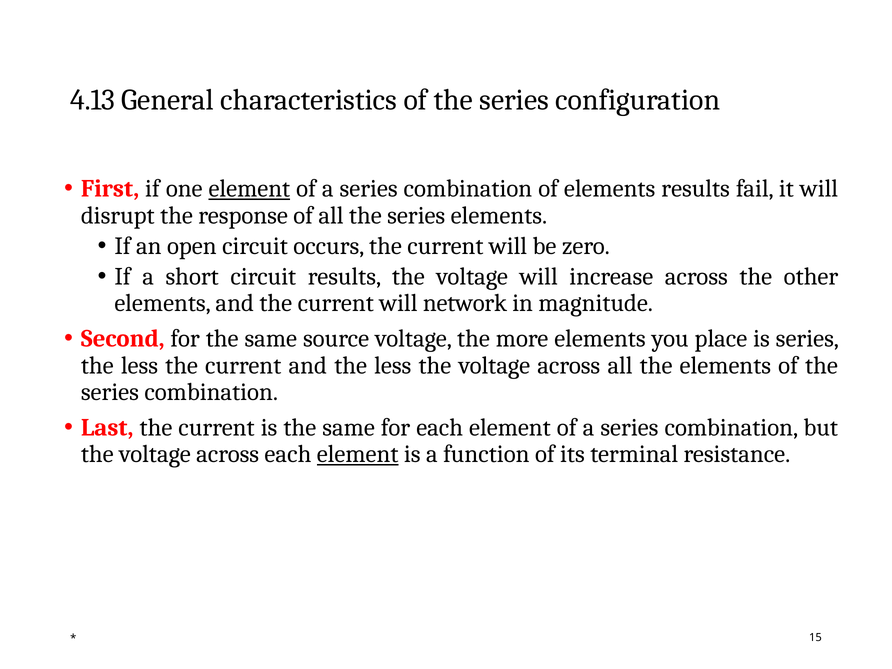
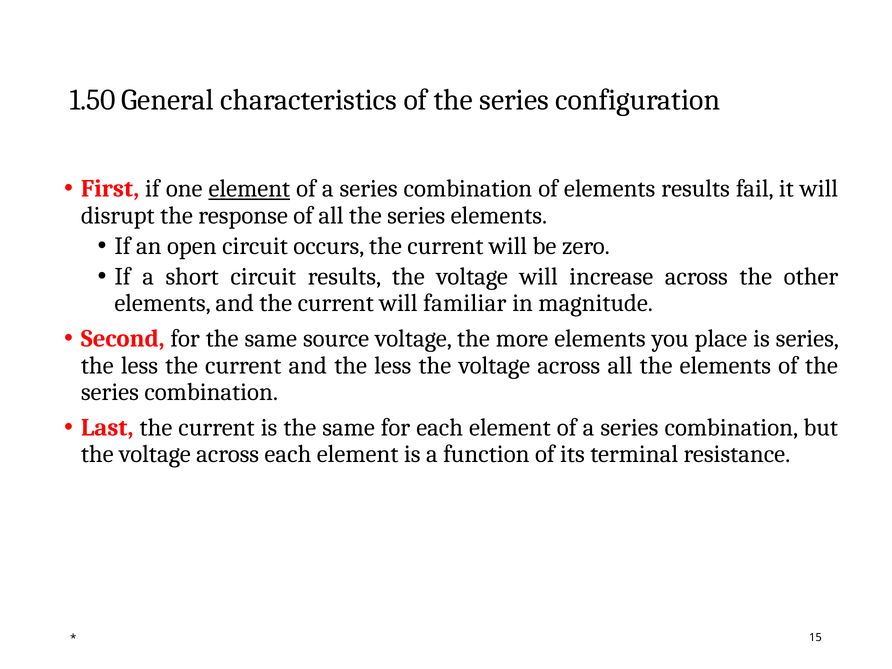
4.13: 4.13 -> 1.50 (93, 100)
network: network -> familiar (465, 303)
element underline: present -> none (358, 454)
